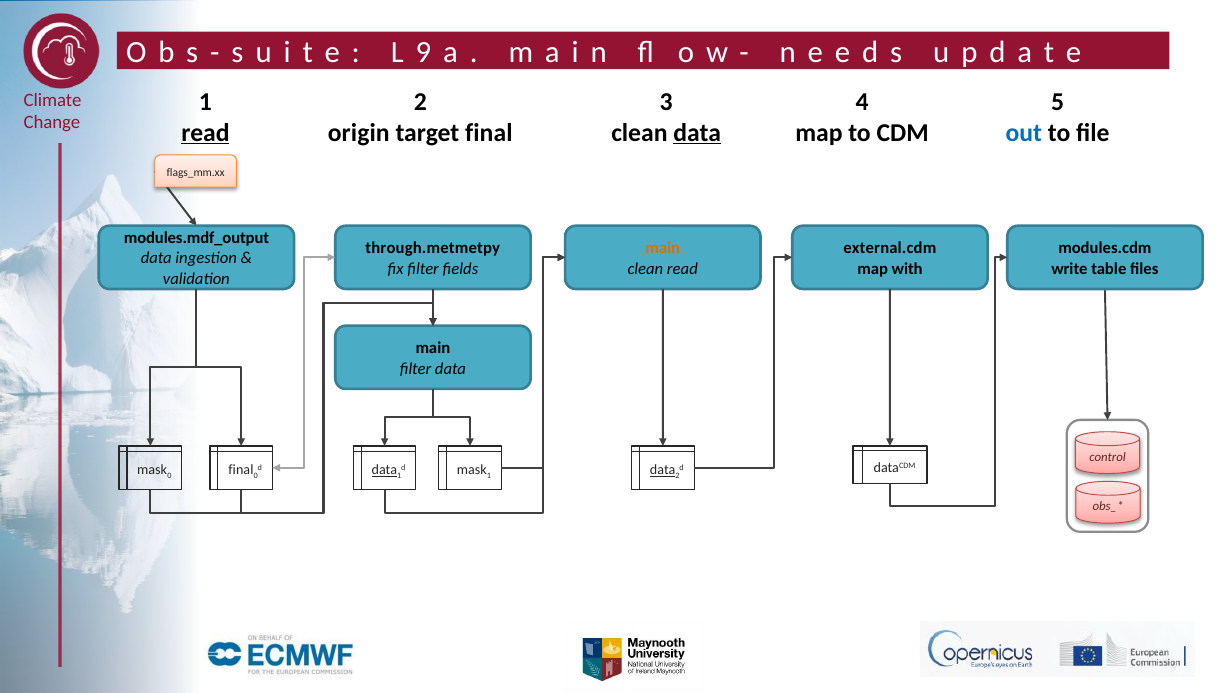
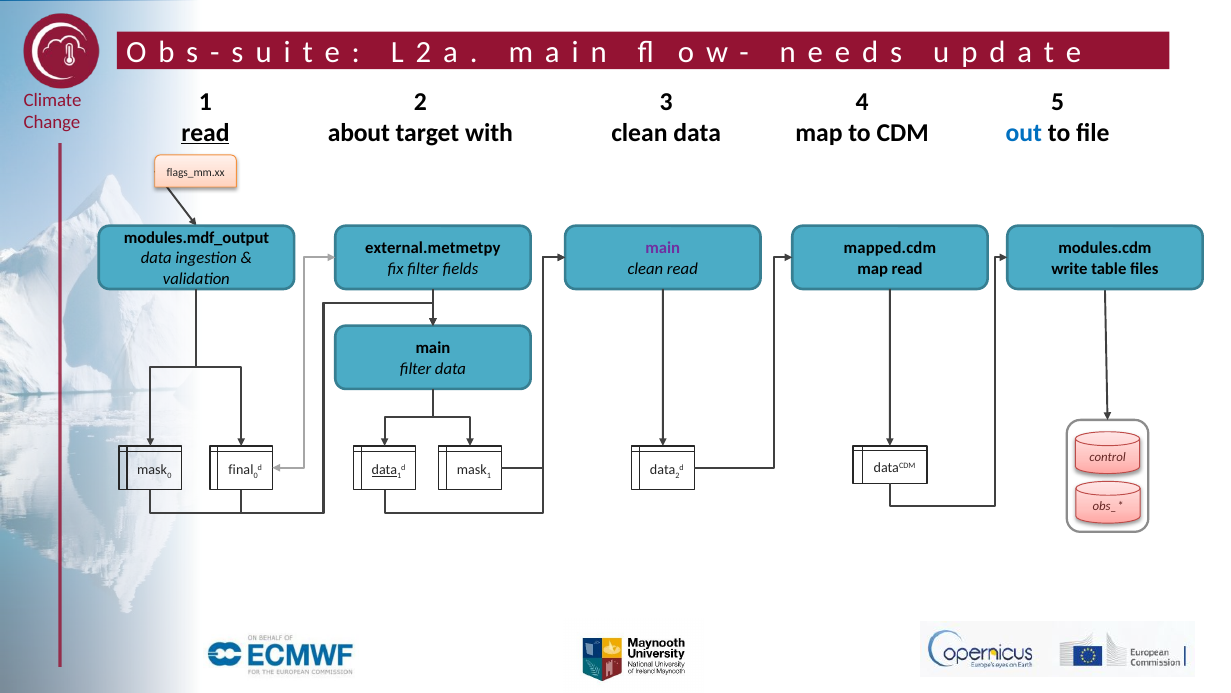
9: 9 -> 2 (424, 52)
origin: origin -> about (359, 132)
target final: final -> with (489, 132)
data underline: present -> none (697, 132)
through.metmetpy: through.metmetpy -> external.metmetpy (433, 248)
main colour: orange -> purple (663, 248)
external.cdm: external.cdm -> mapped.cdm (890, 248)
map with: with -> read (907, 268)
data underline: present -> none (663, 470)
